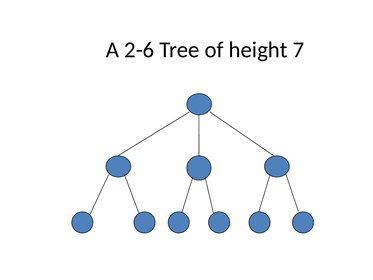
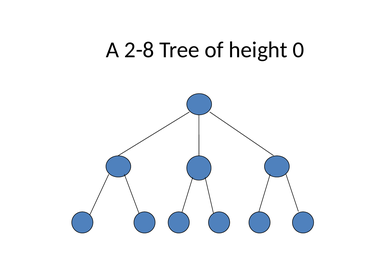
2-6: 2-6 -> 2-8 (139, 50)
7: 7 -> 0 (298, 50)
